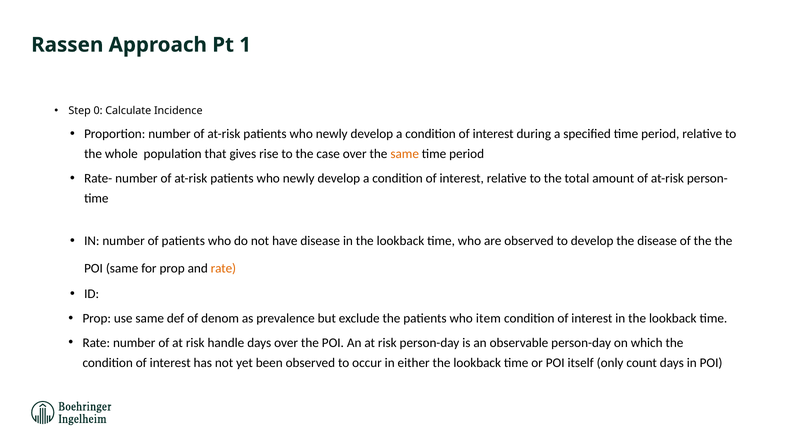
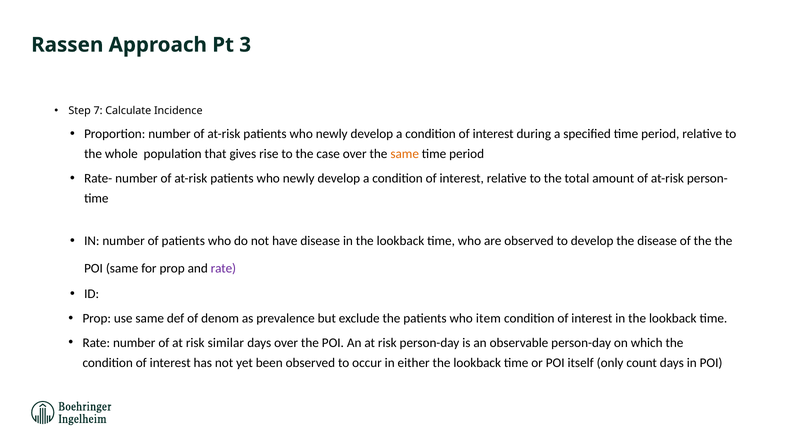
1: 1 -> 3 (245, 45)
0: 0 -> 7 (98, 111)
rate colour: orange -> purple (223, 268)
handle: handle -> similar (226, 342)
